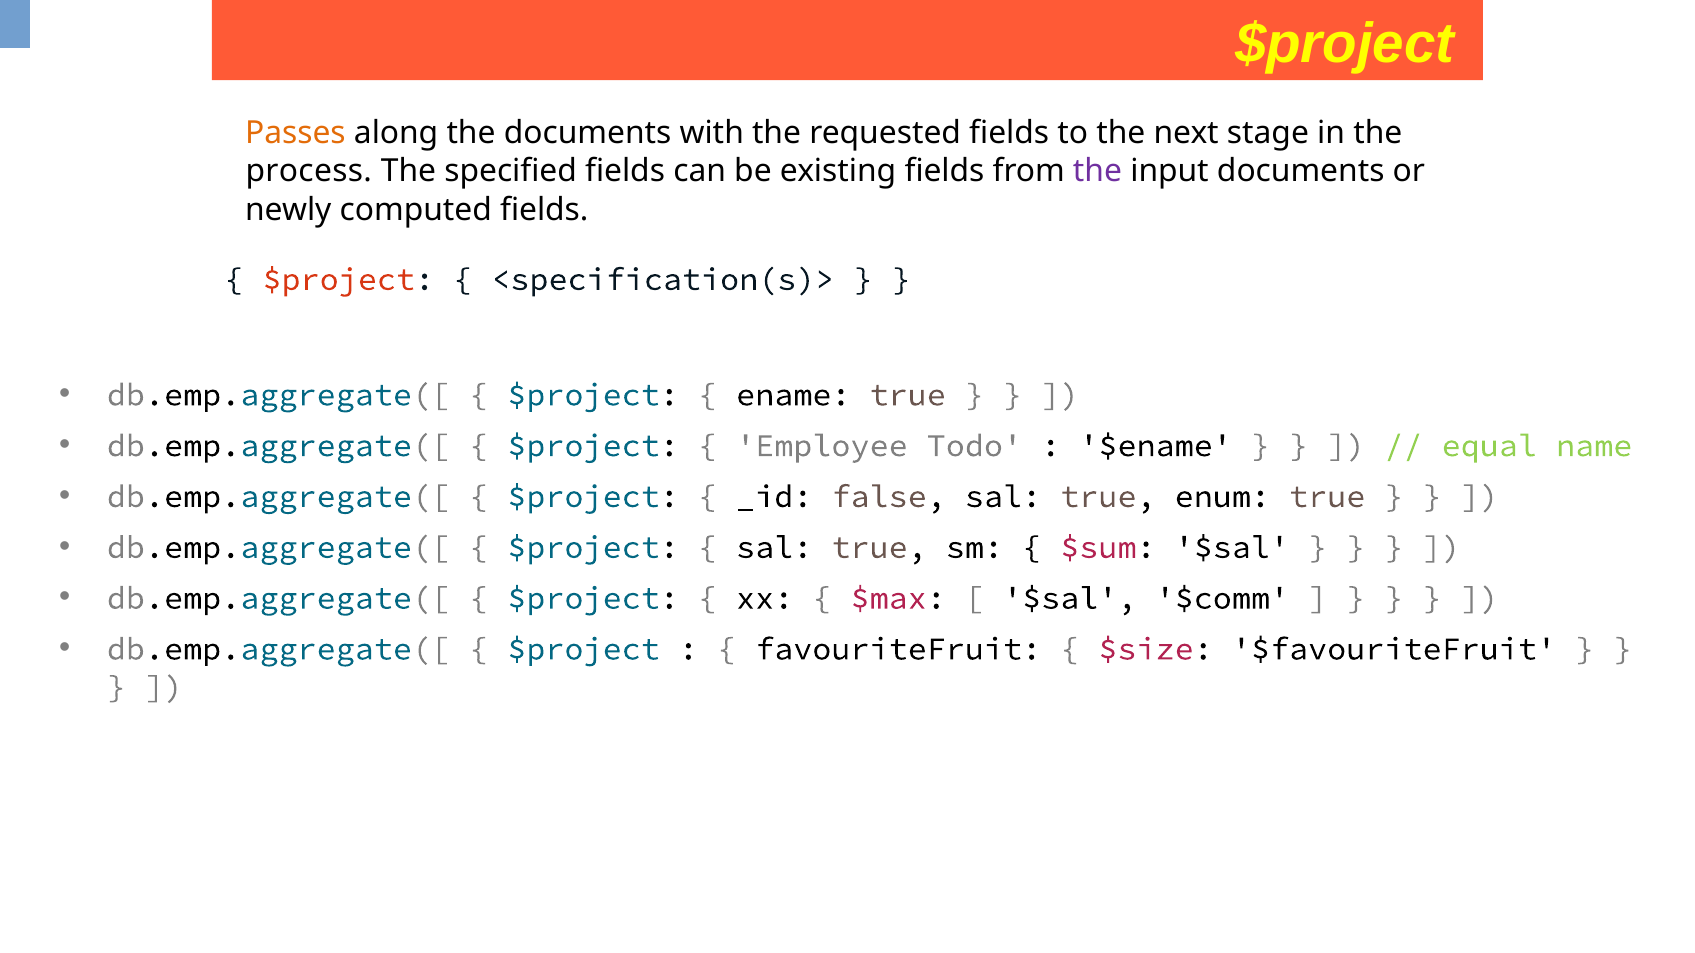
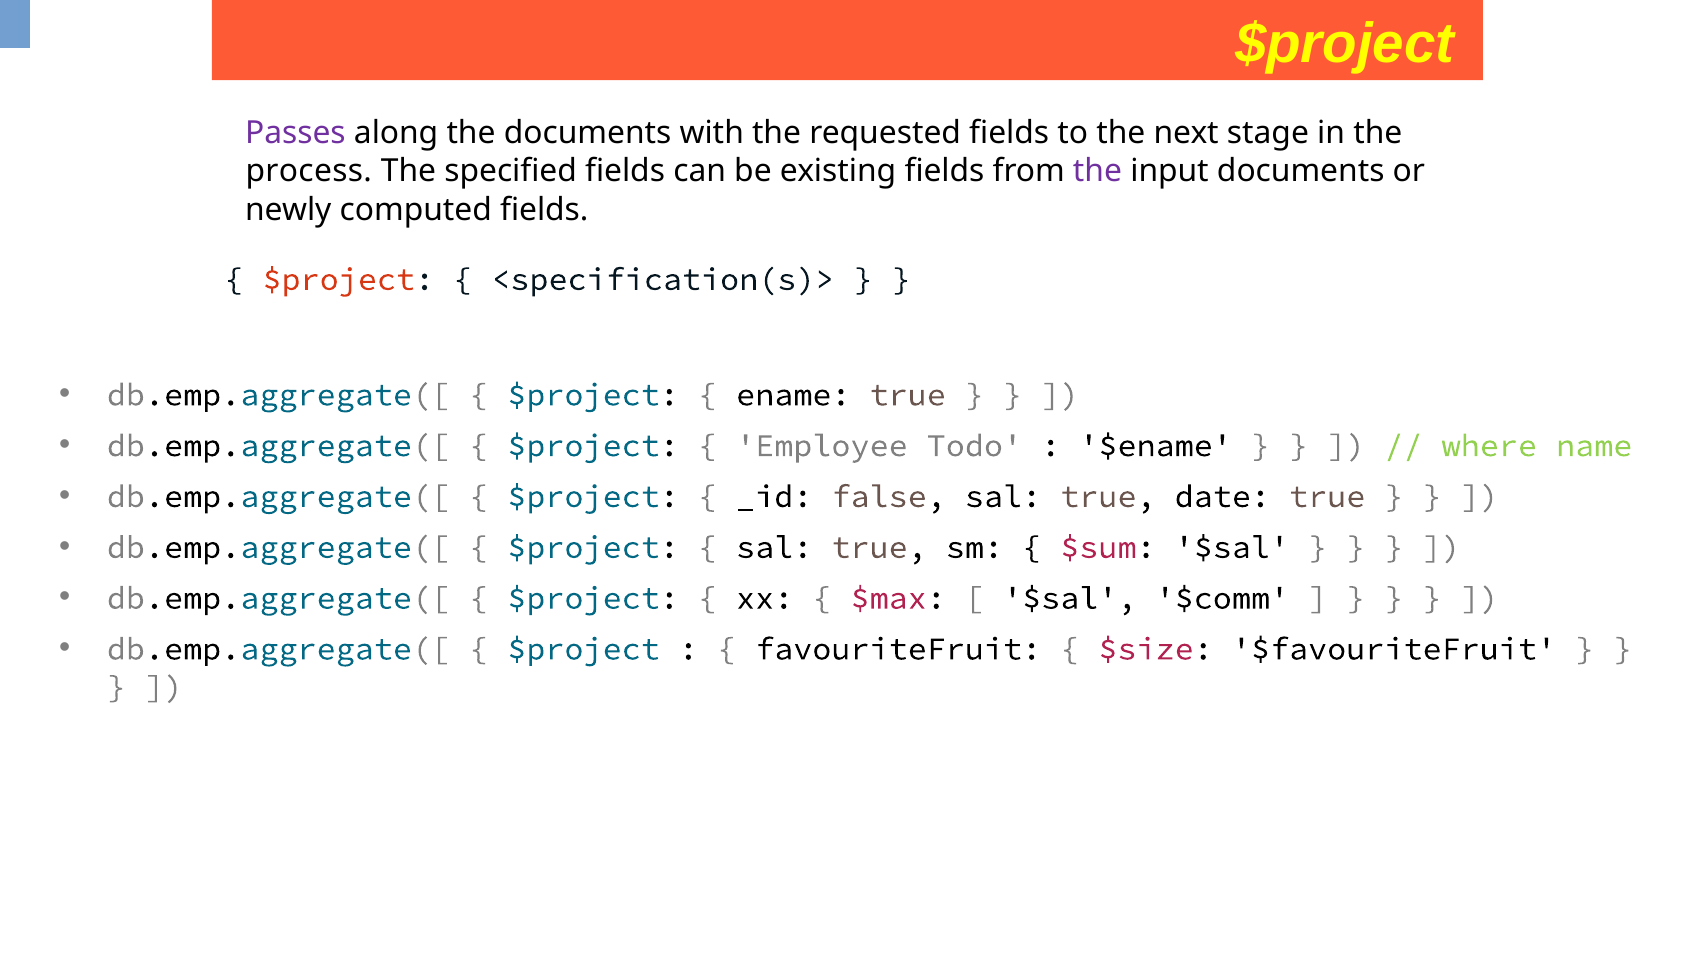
Passes colour: orange -> purple (295, 133)
equal: equal -> where (1489, 446)
enum: enum -> date (1222, 497)
